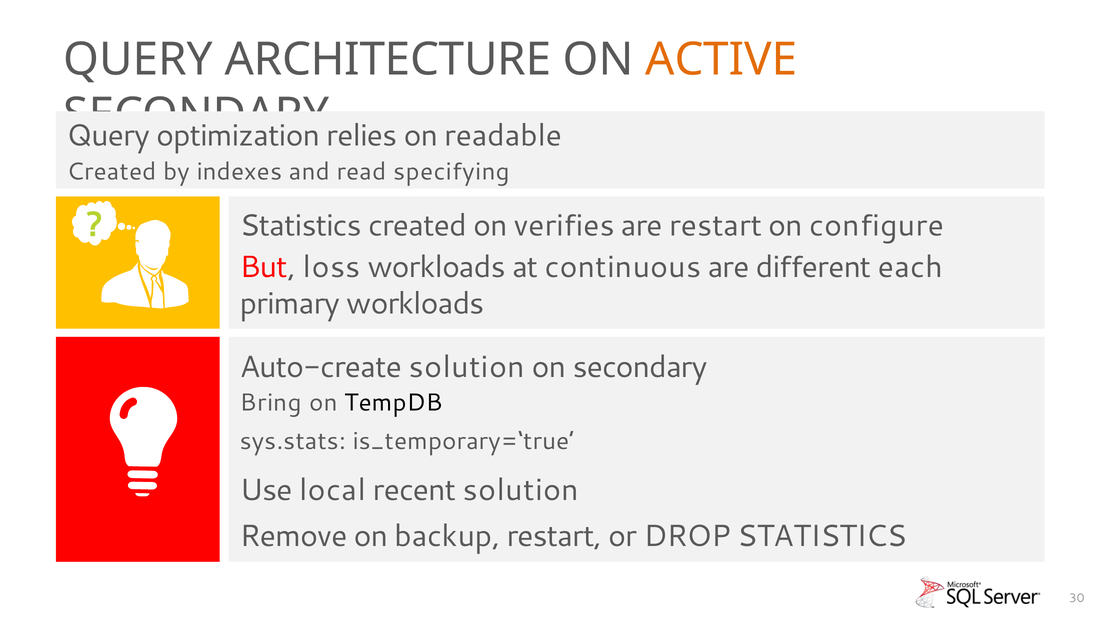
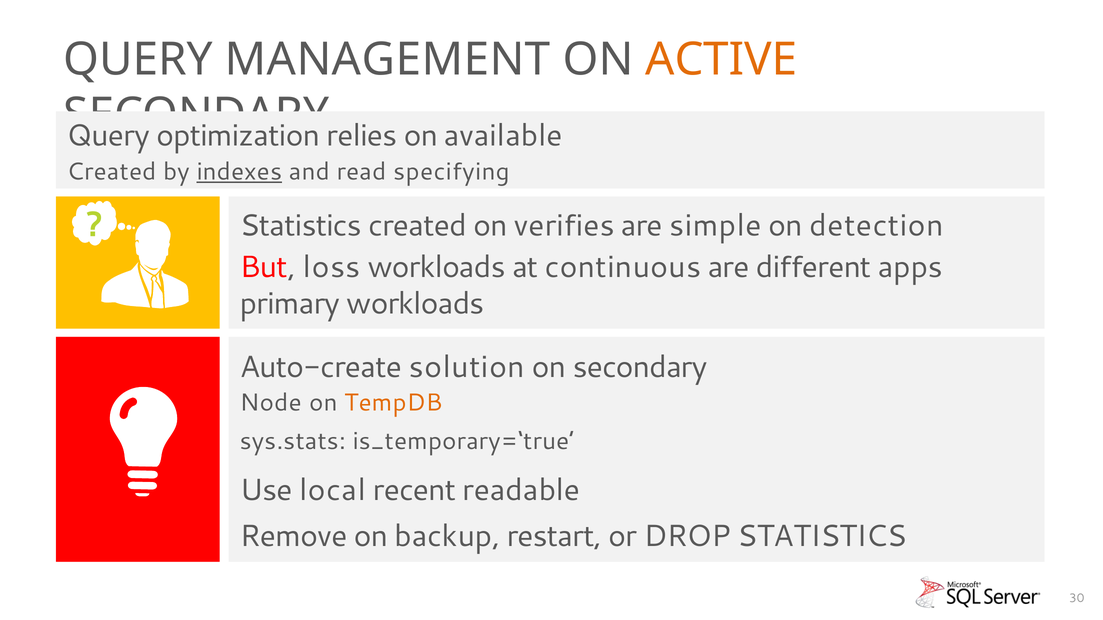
ARCHITECTURE: ARCHITECTURE -> MANAGEMENT (388, 60)
readable: readable -> available (503, 136)
indexes underline: none -> present (239, 172)
are restart: restart -> simple (715, 226)
configure: configure -> detection (877, 226)
each: each -> apps (910, 267)
Bring: Bring -> Node (271, 403)
TempDB colour: black -> orange (394, 403)
recent solution: solution -> readable (521, 490)
